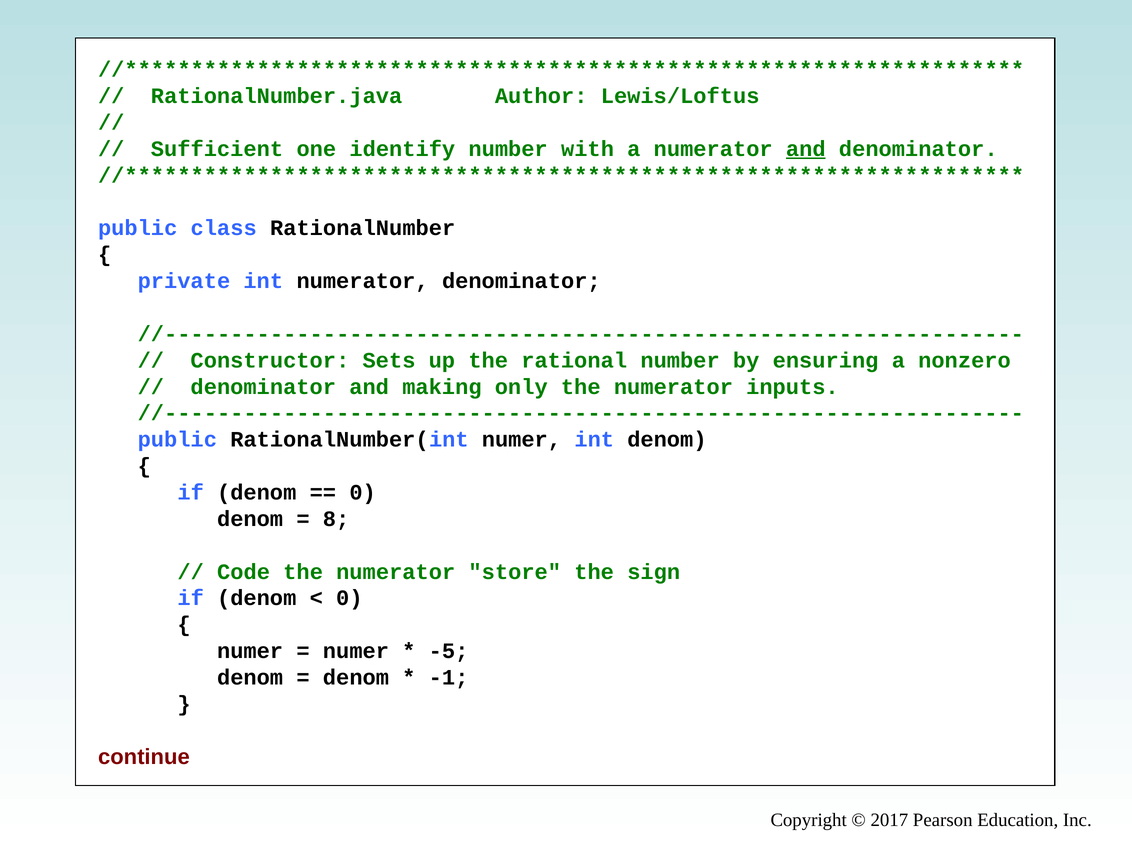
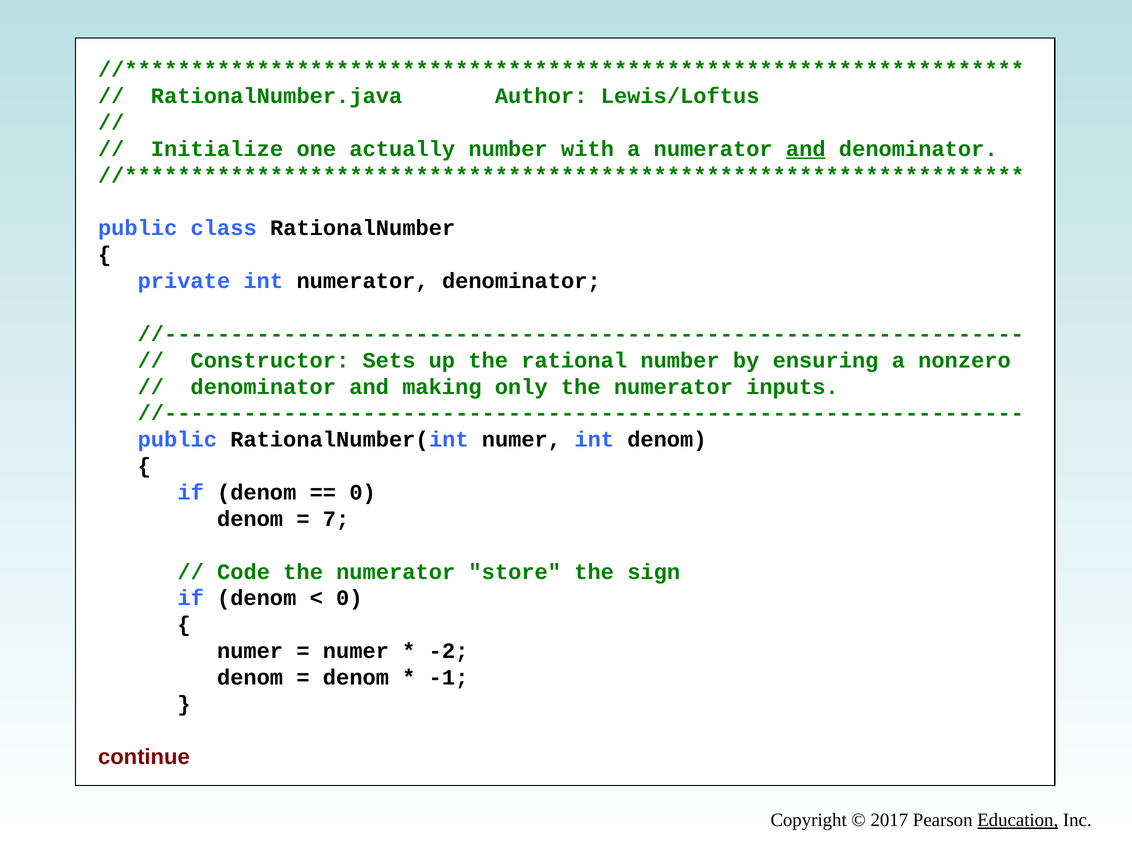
Sufficient: Sufficient -> Initialize (217, 149)
identify: identify -> actually (402, 149)
8: 8 -> 7 (336, 519)
-5: -5 -> -2 (449, 651)
Education underline: none -> present (1018, 820)
